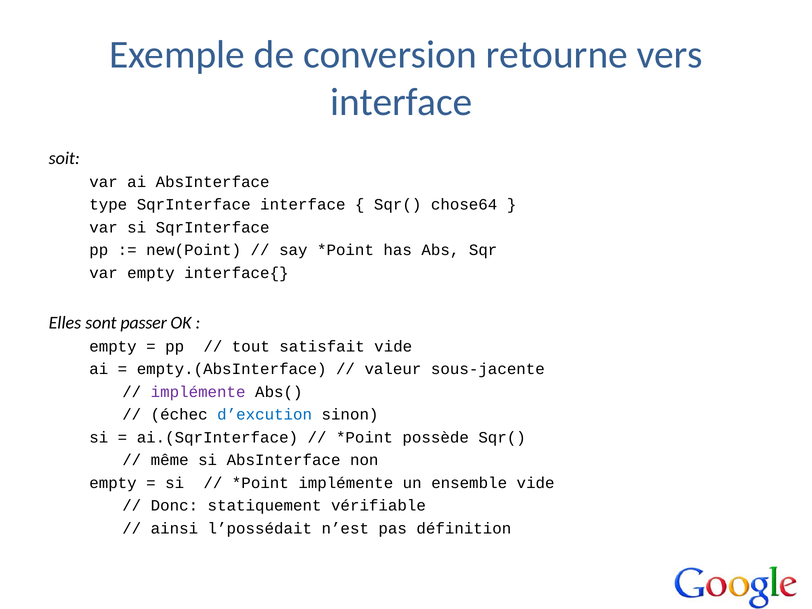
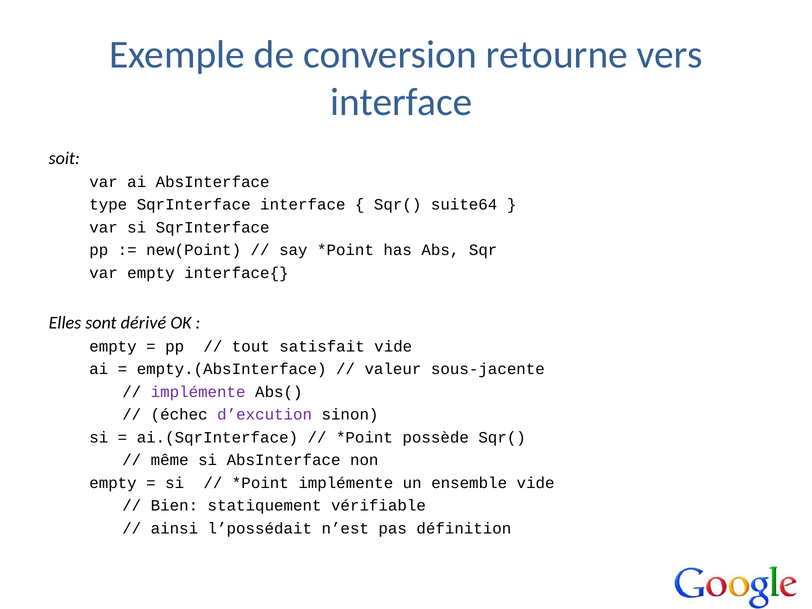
chose64: chose64 -> suite64 (464, 205)
passer: passer -> dérivé (143, 323)
d’excution colour: blue -> purple (265, 415)
Donc: Donc -> Bien (174, 506)
